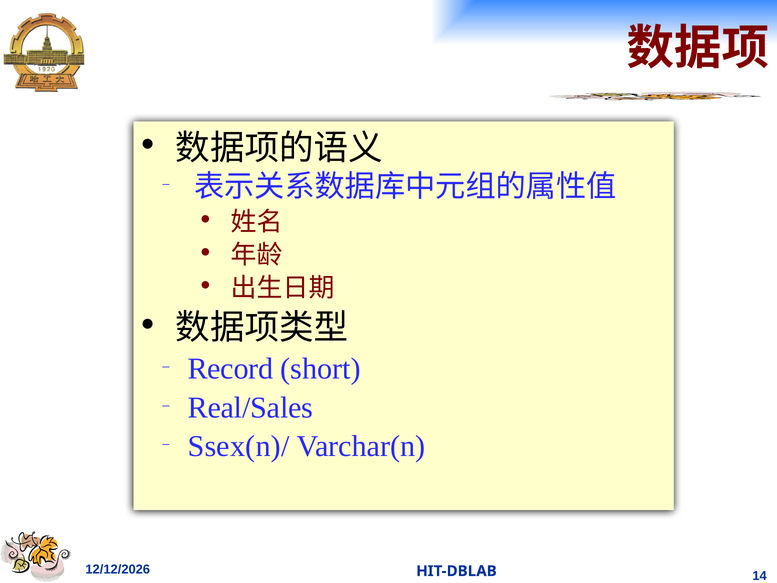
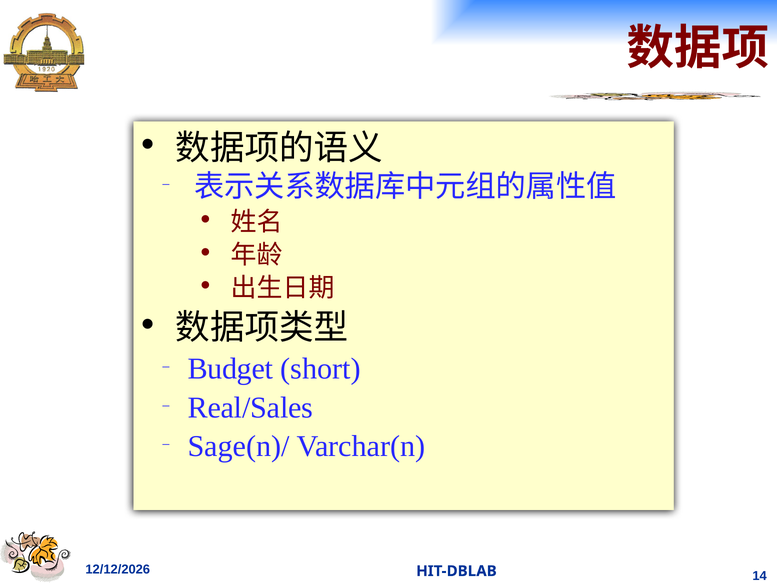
Record: Record -> Budget (230, 369)
Ssex(n)/: Ssex(n)/ -> Sage(n)/ (239, 446)
